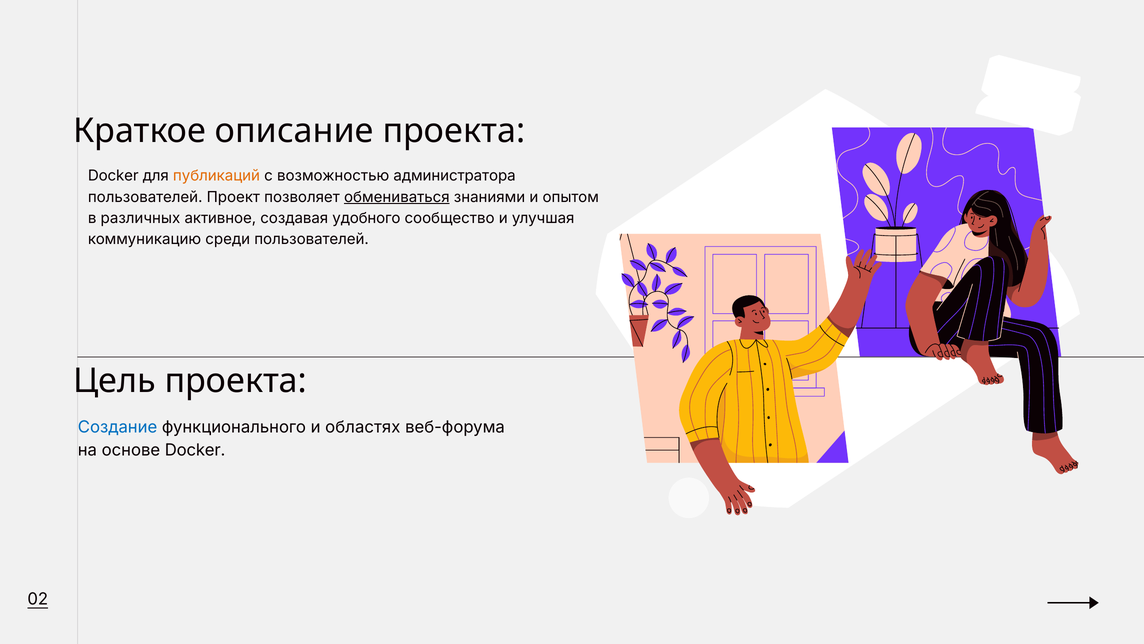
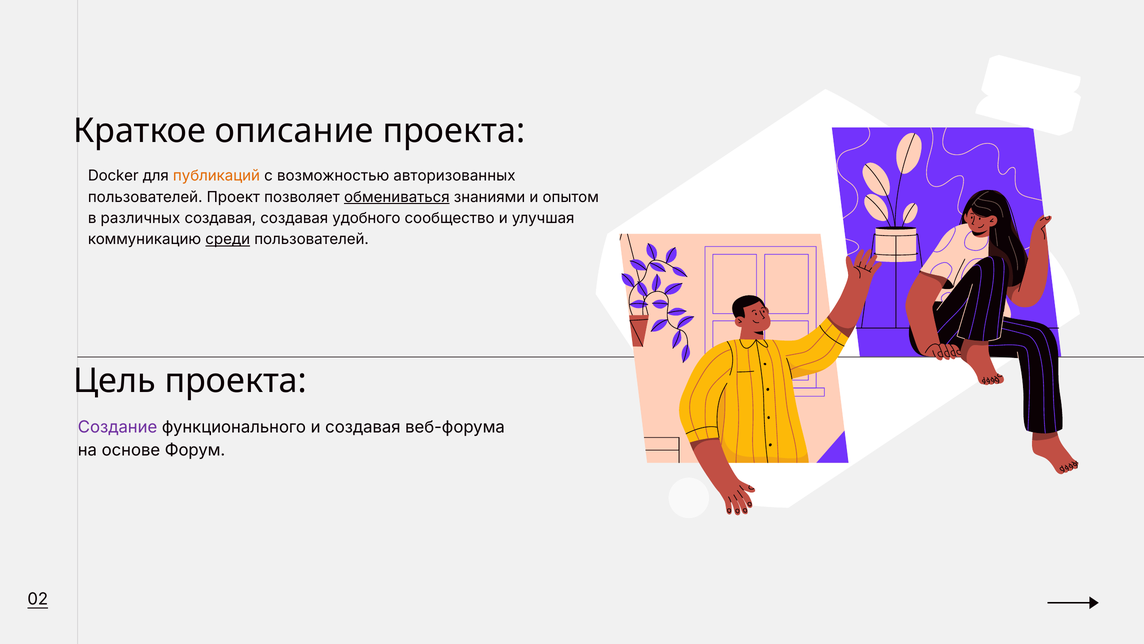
администратора: администратора -> авторизованных (454, 176)
различных активное: активное -> создавая (220, 218)
среди underline: none -> present (228, 239)
Создание colour: blue -> purple (118, 427)
и областях: областях -> создавая (363, 427)
основе Docker: Docker -> Форум (195, 450)
